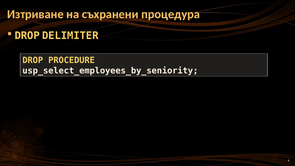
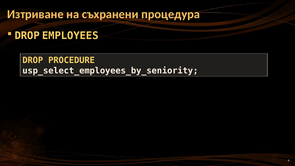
DELIMITER: DELIMITER -> EMPLOYEES (70, 36)
